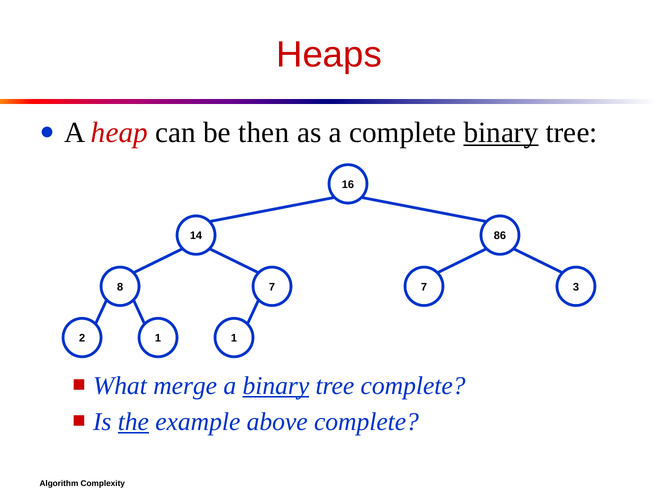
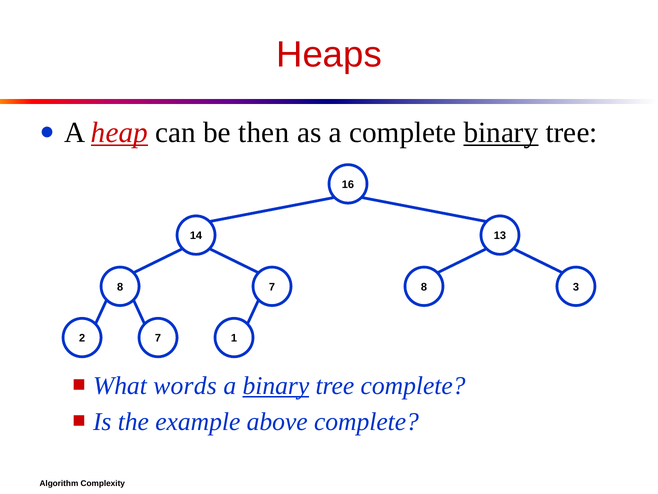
heap underline: none -> present (119, 133)
86: 86 -> 13 (500, 236)
7 7: 7 -> 8 (424, 287)
2 1: 1 -> 7 (158, 338)
merge: merge -> words (185, 385)
the underline: present -> none (133, 421)
